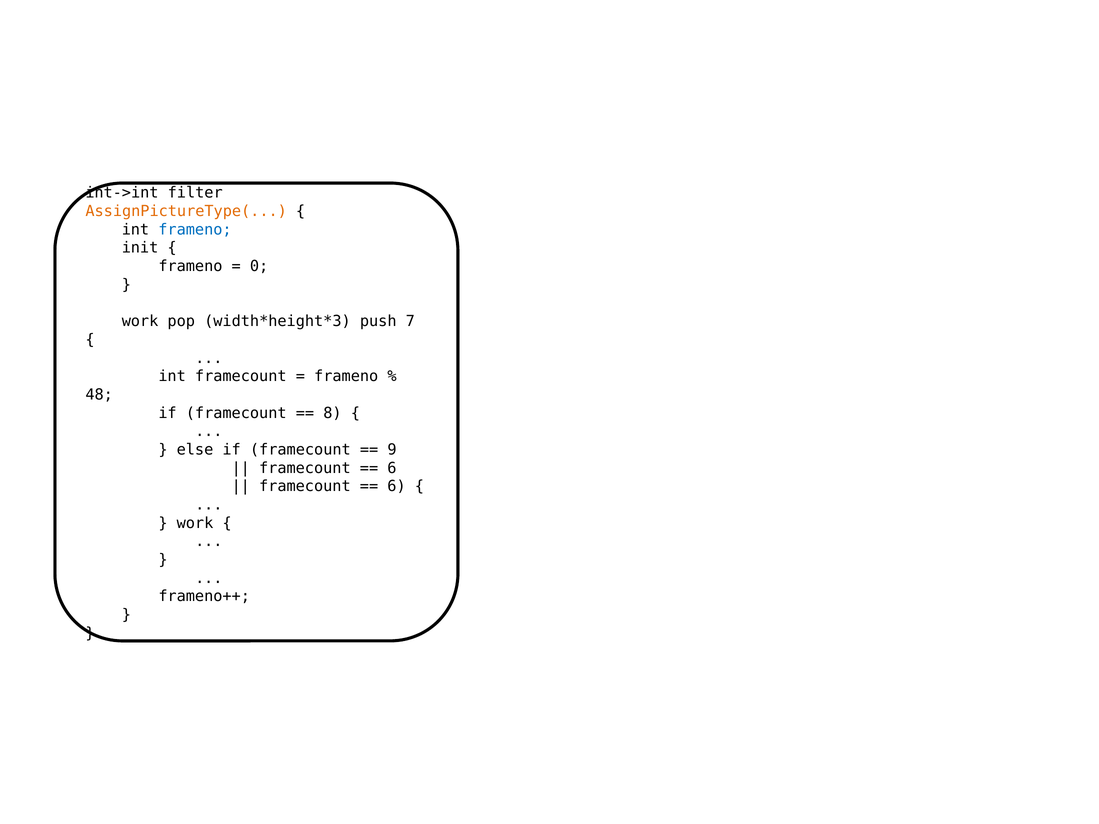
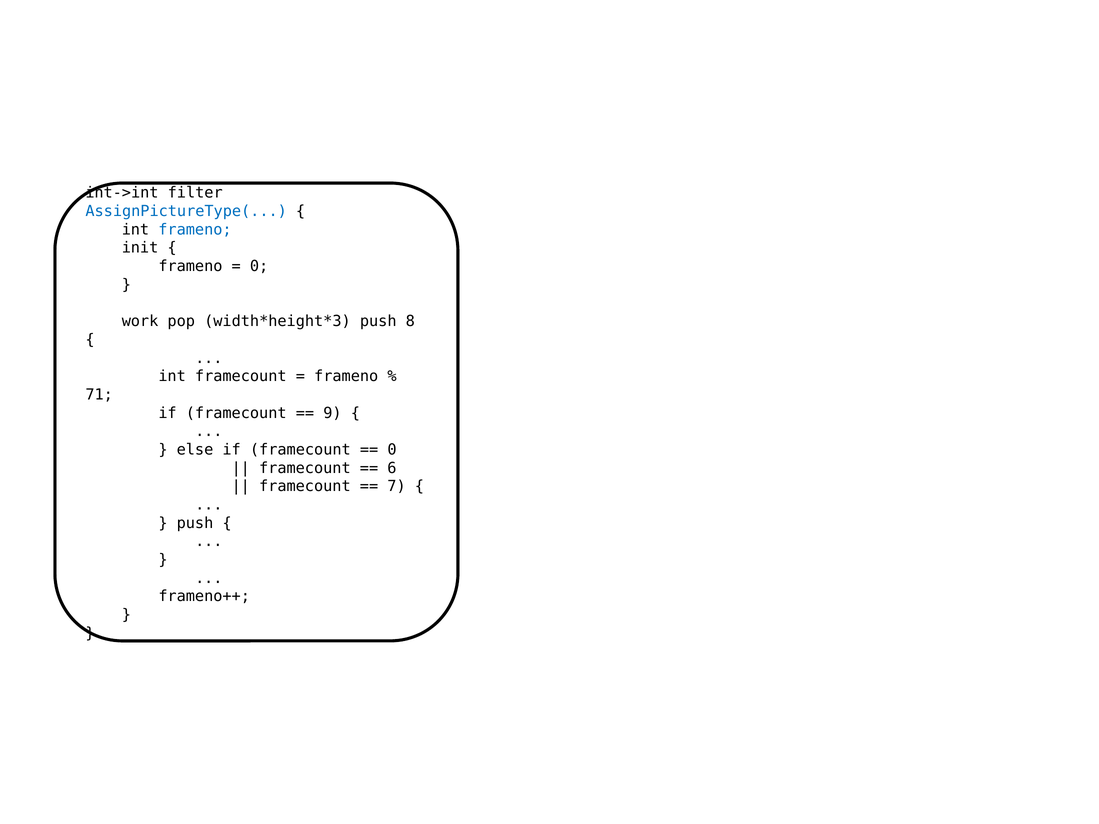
AssignPictureType( colour: orange -> blue (186, 211)
7: 7 -> 8 (410, 321)
48: 48 -> 71 (99, 395)
8: 8 -> 9 (332, 413)
9: 9 -> 0 (392, 450)
6: 6 -> 7 (397, 487)
work: work -> push (195, 523)
